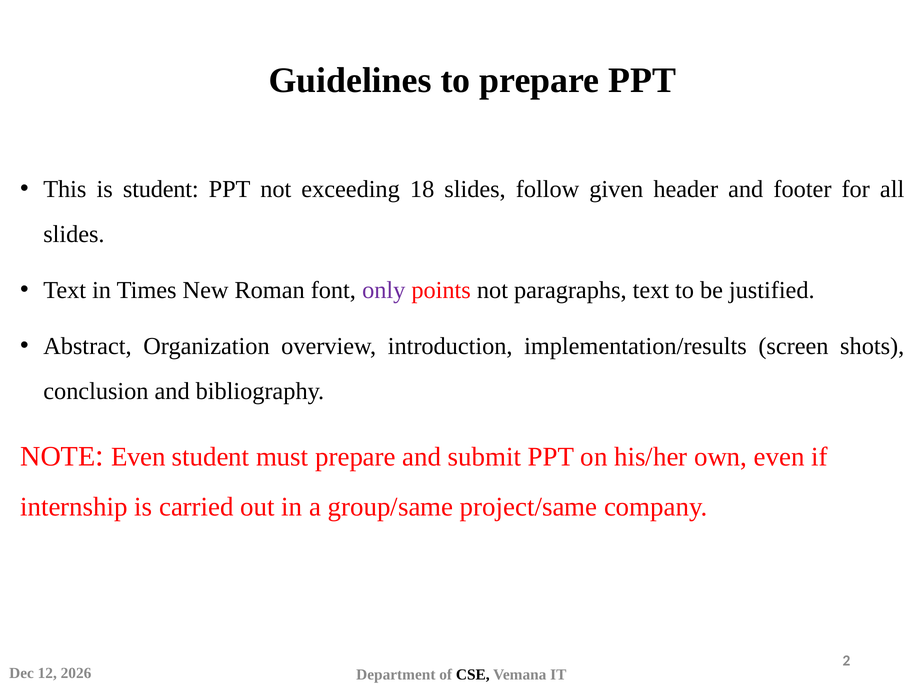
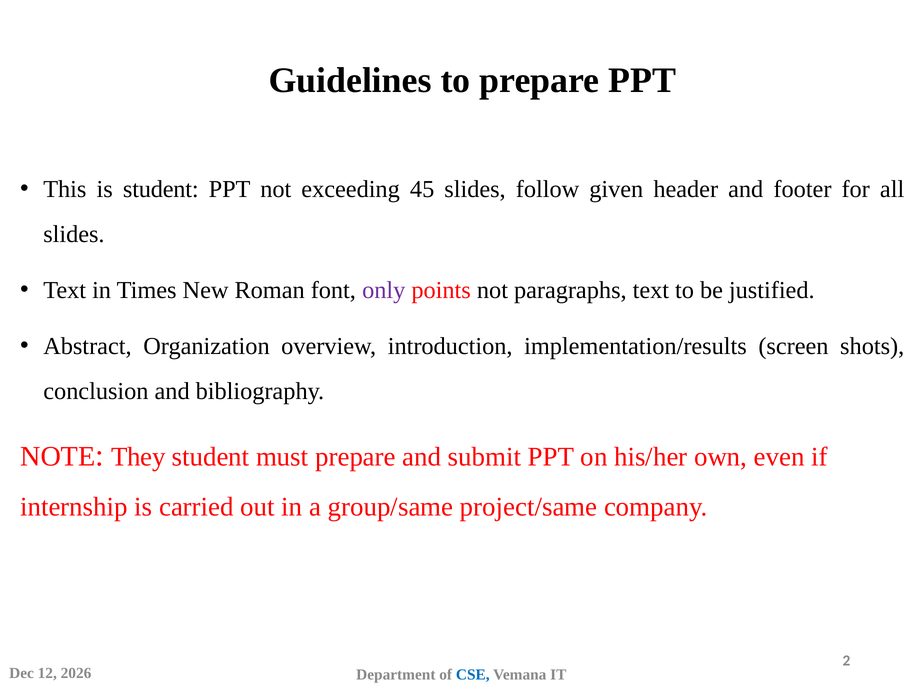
18: 18 -> 45 (422, 189)
NOTE Even: Even -> They (138, 457)
CSE colour: black -> blue (473, 675)
